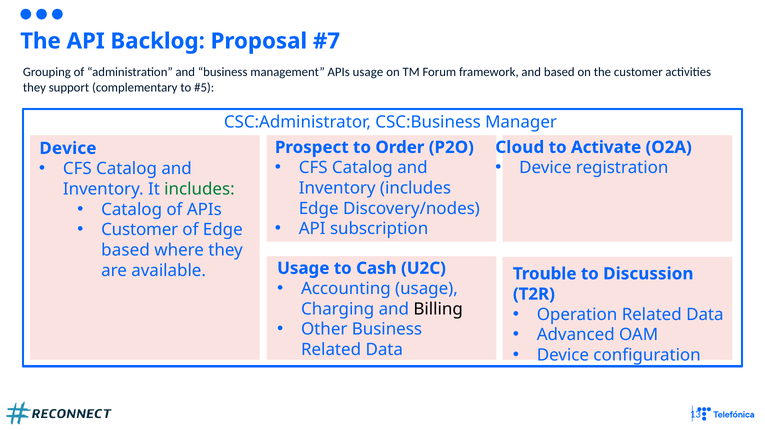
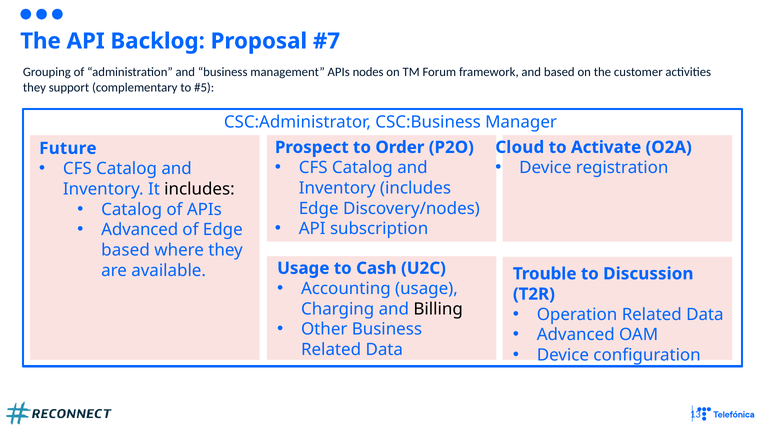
APIs usage: usage -> nodes (368, 72)
Device: Device -> Future (68, 148)
includes colour: green -> black (199, 189)
Customer: Customer -> Advanced (140, 230)
